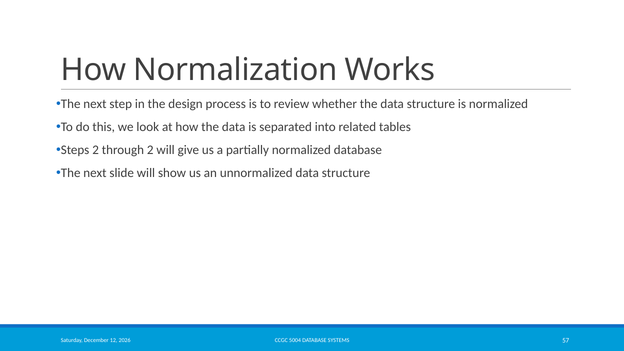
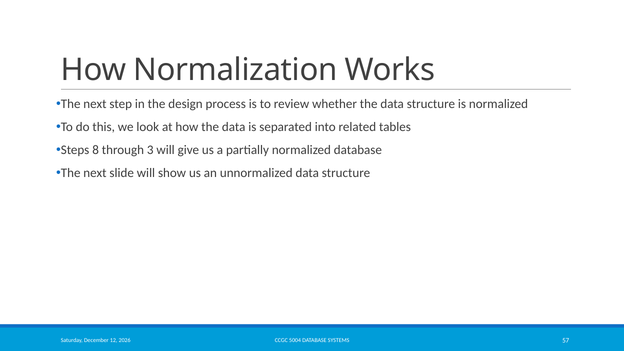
Steps 2: 2 -> 8 (96, 150)
through 2: 2 -> 3 (150, 150)
